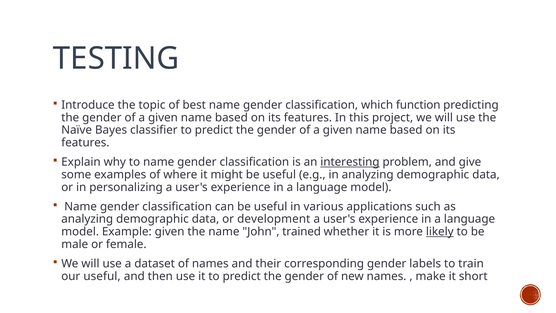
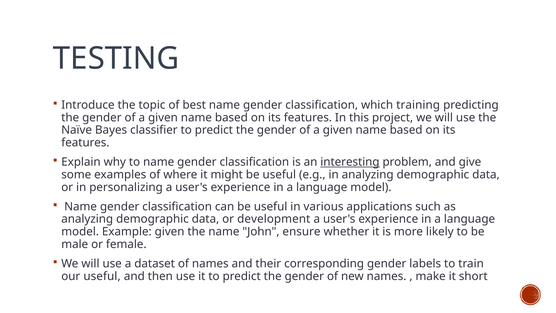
function: function -> training (418, 105)
trained: trained -> ensure (302, 231)
likely underline: present -> none (440, 231)
